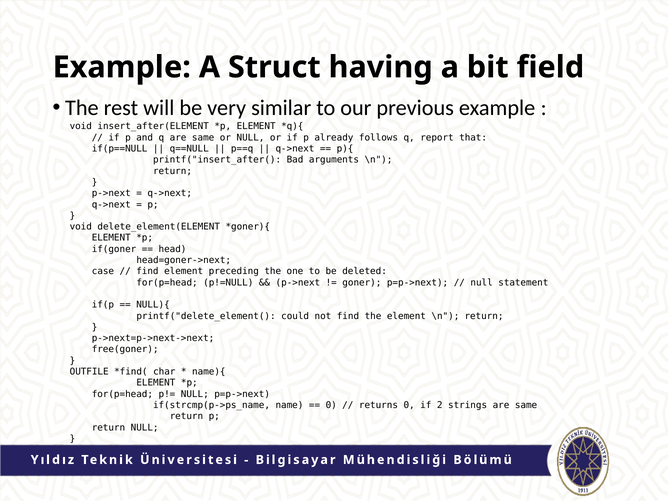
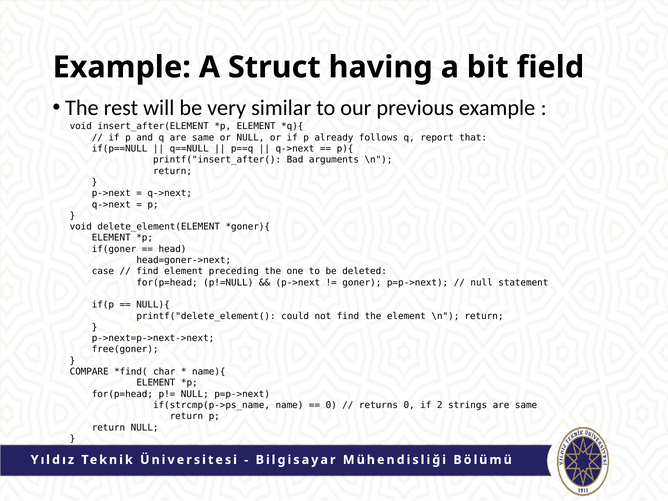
OUTFILE: OUTFILE -> COMPARE (89, 372)
